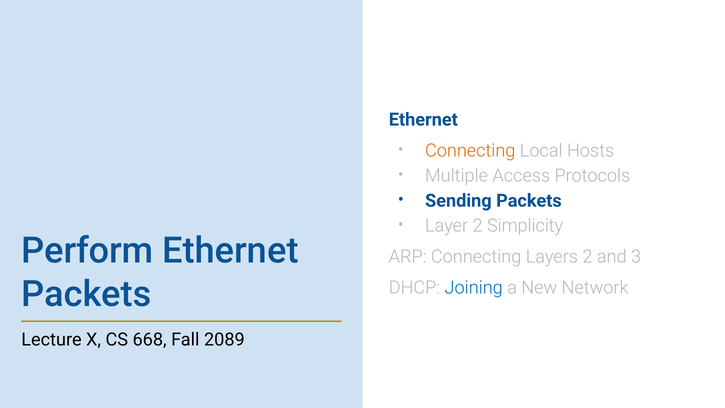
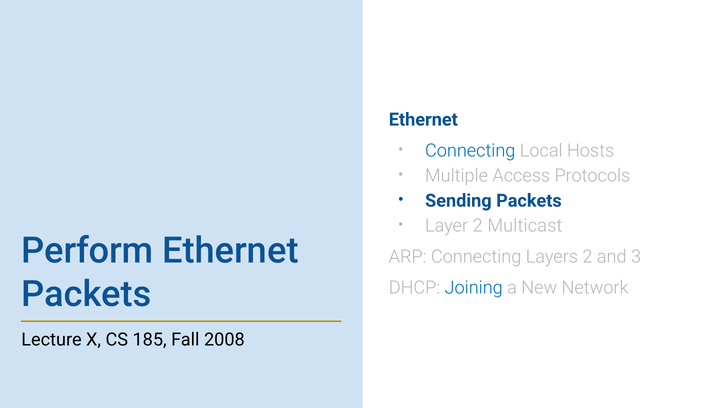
Connecting colour: orange -> blue (470, 151)
Simplicity: Simplicity -> Multicast (525, 226)
668: 668 -> 185 (150, 339)
2089: 2089 -> 2008 (224, 339)
